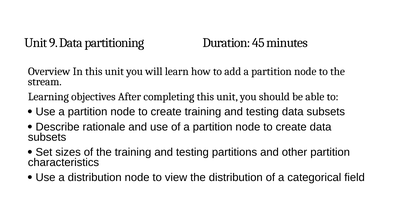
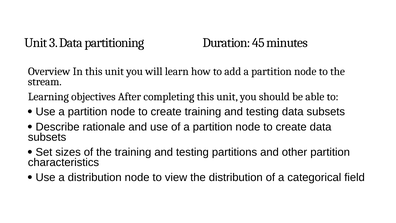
9: 9 -> 3 (53, 43)
